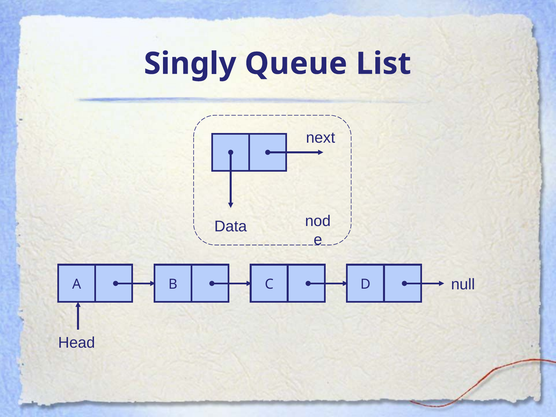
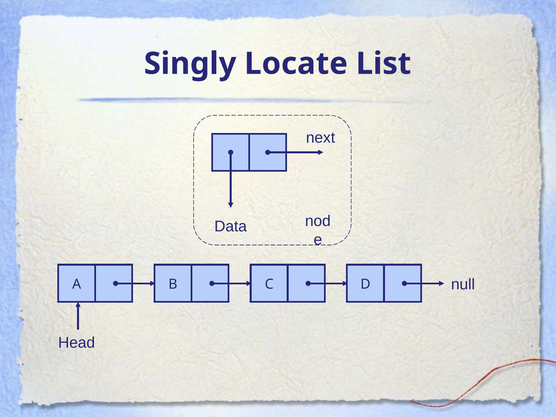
Queue: Queue -> Locate (296, 64)
